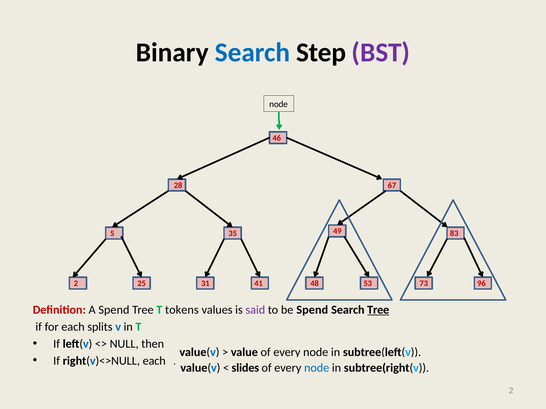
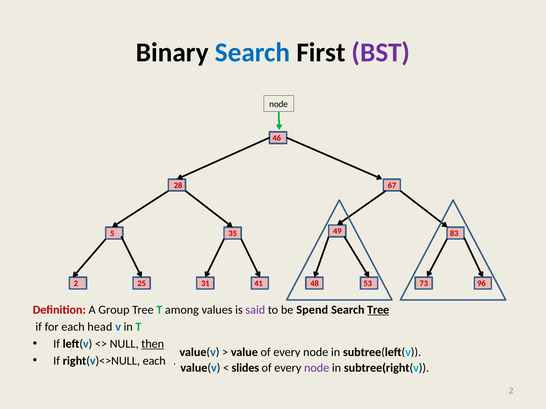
Step: Step -> First (321, 52)
A Spend: Spend -> Group (114, 310)
tokens: tokens -> among (182, 310)
splits: splits -> head (100, 327)
then underline: none -> present (153, 344)
node colour: blue -> purple (317, 368)
